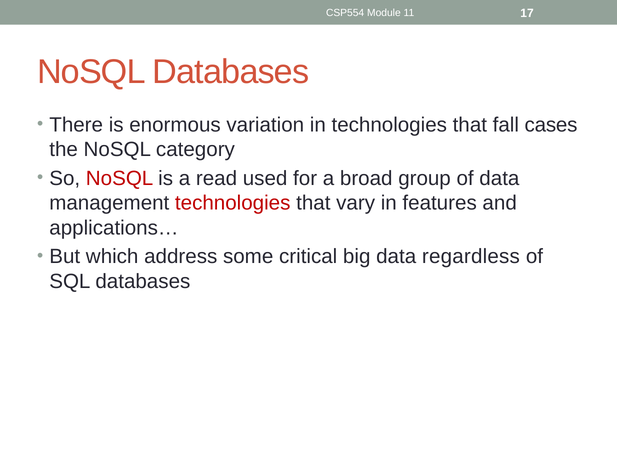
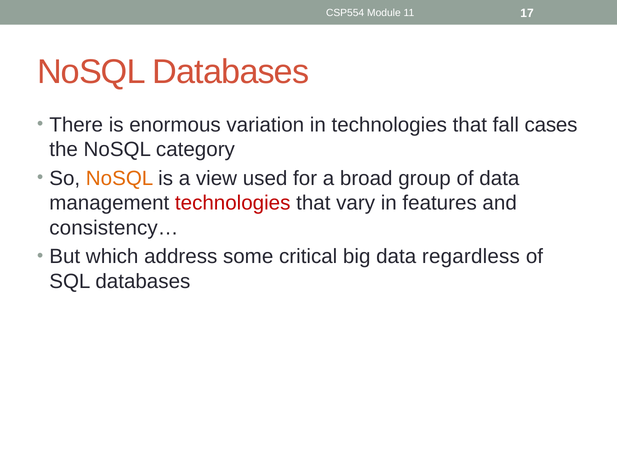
NoSQL colour: red -> orange (120, 178)
read: read -> view (217, 178)
applications…: applications… -> consistency… (114, 228)
